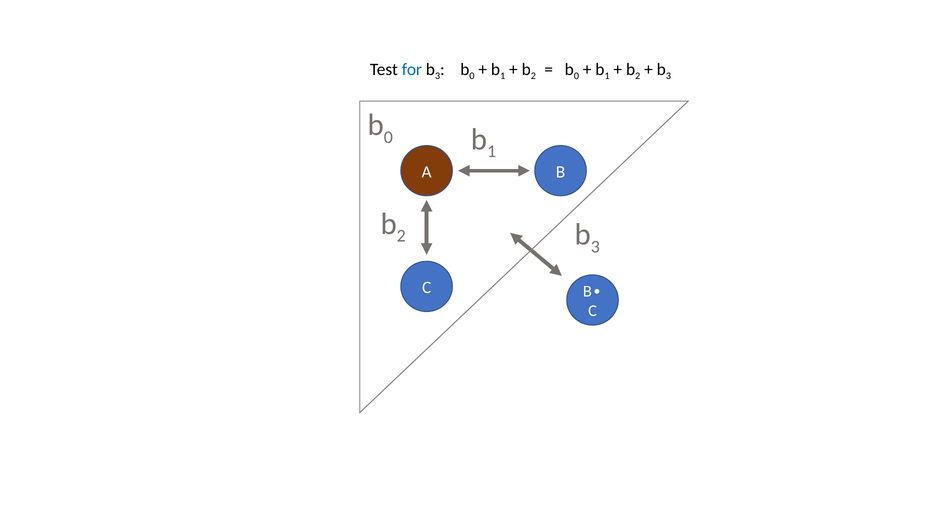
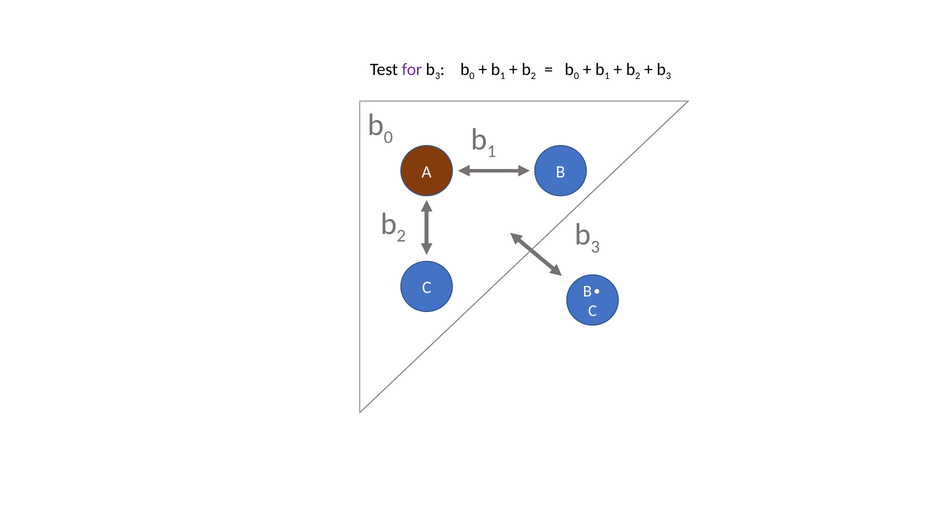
for colour: blue -> purple (412, 69)
